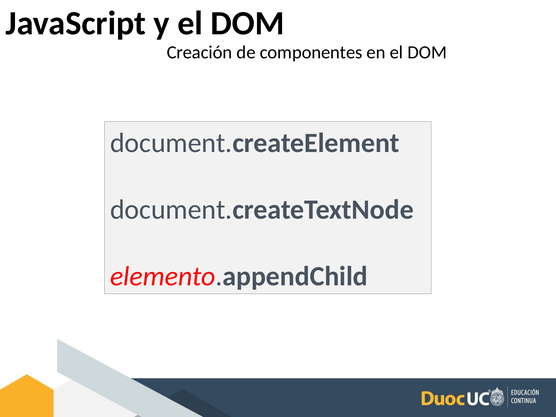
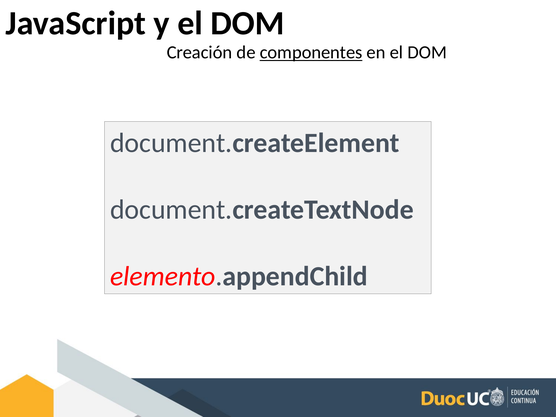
componentes underline: none -> present (311, 52)
